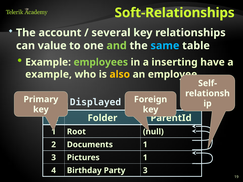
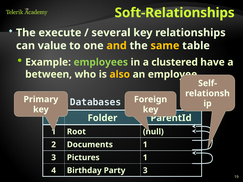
account: account -> execute (60, 33)
and colour: light green -> yellow (117, 46)
same colour: light blue -> yellow (165, 46)
inserting: inserting -> clustered (175, 62)
example: example -> between (49, 74)
Displayed: Displayed -> Databases (96, 102)
